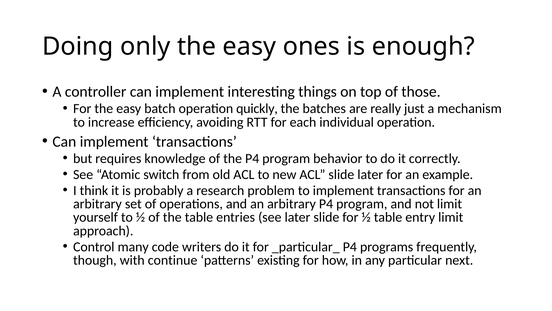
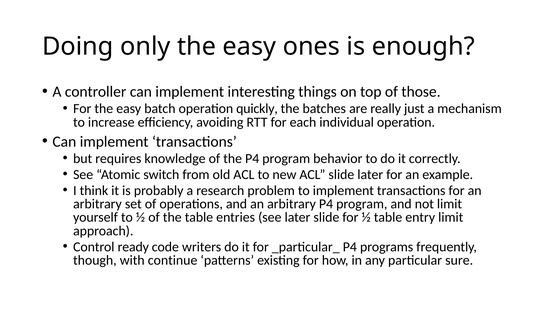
many: many -> ready (133, 246)
next: next -> sure (459, 260)
